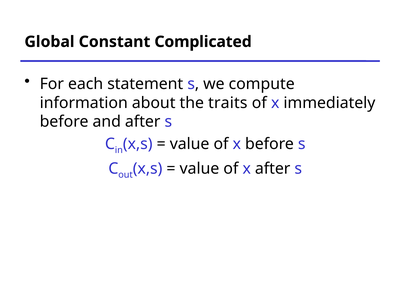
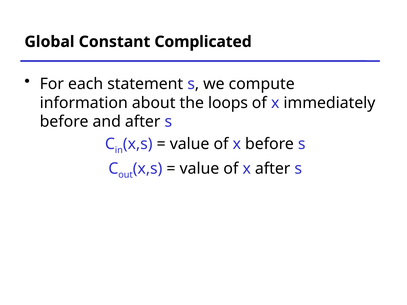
traits: traits -> loops (228, 103)
